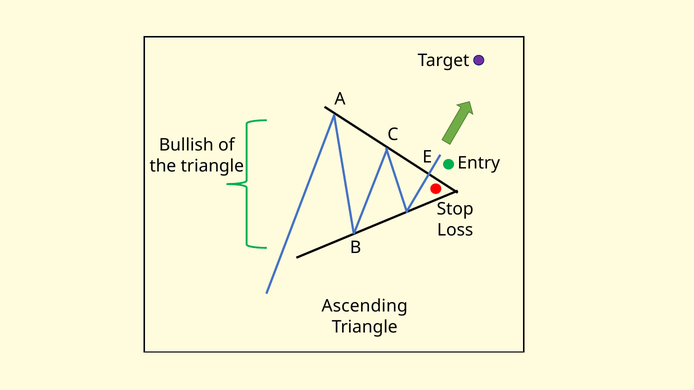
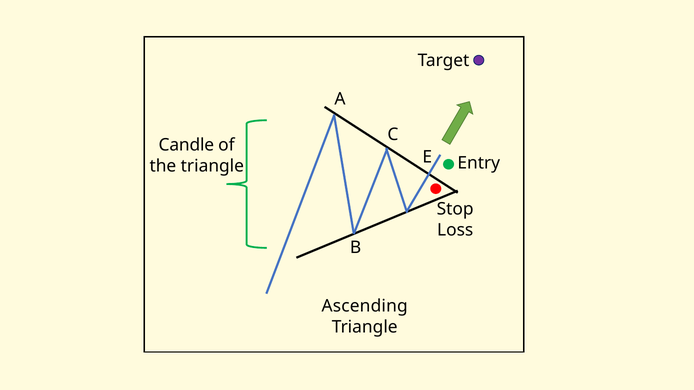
Bullish: Bullish -> Candle (186, 145)
